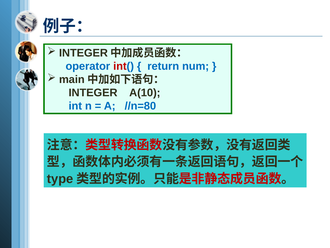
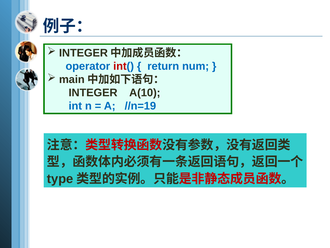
//n=80: //n=80 -> //n=19 (140, 106)
